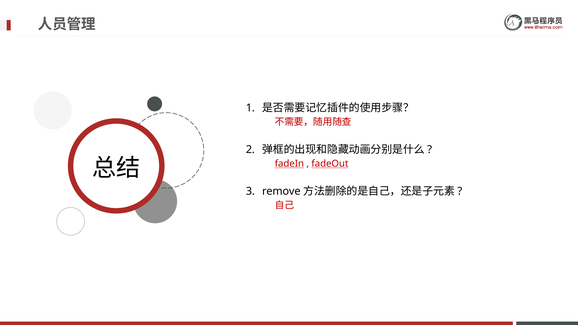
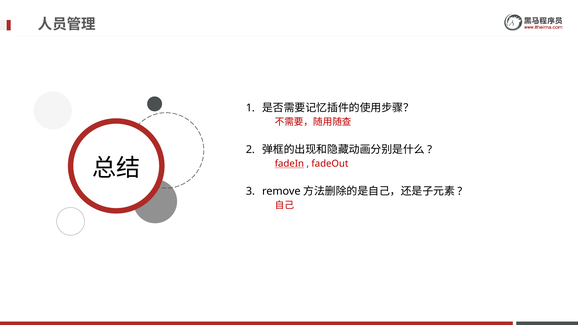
fadeOut underline: present -> none (330, 164)
